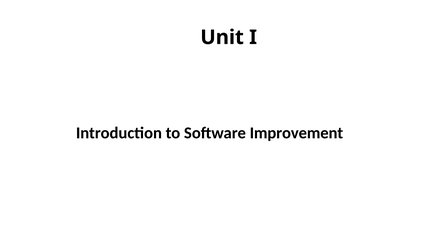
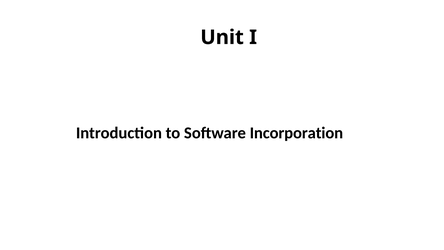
Improvement: Improvement -> Incorporation (296, 133)
